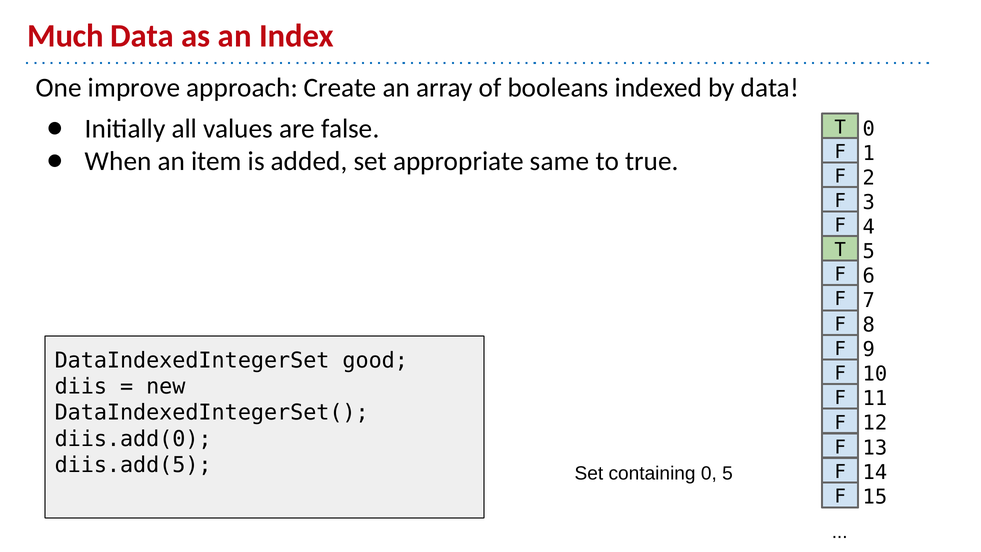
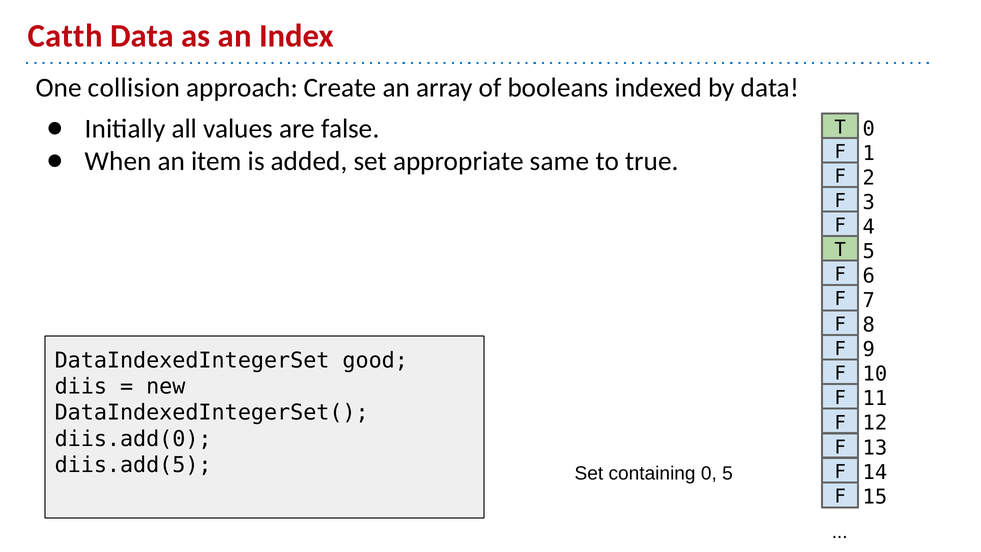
Much: Much -> Catth (65, 36)
improve: improve -> collision (134, 88)
